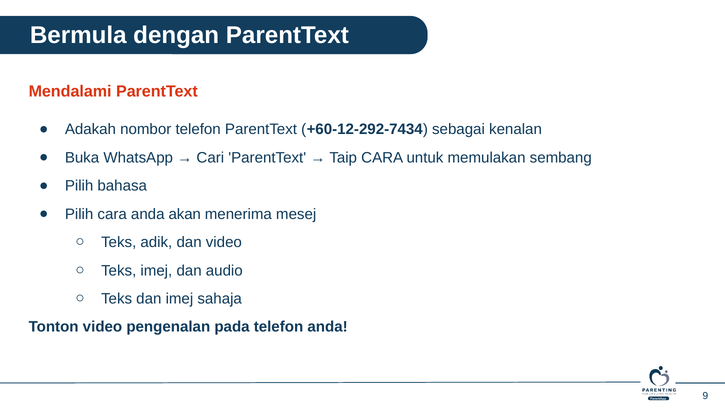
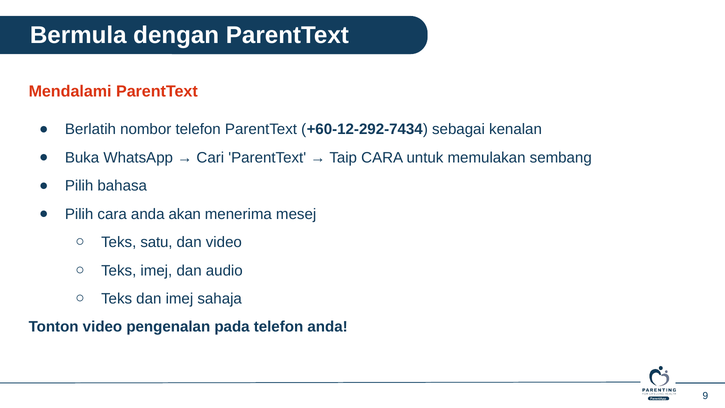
Adakah: Adakah -> Berlatih (90, 129)
adik: adik -> satu (156, 242)
